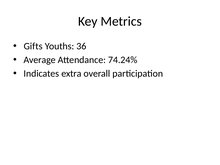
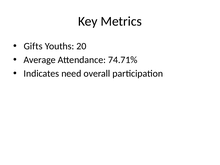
36: 36 -> 20 (81, 46)
74.24%: 74.24% -> 74.71% (123, 60)
extra: extra -> need (71, 74)
